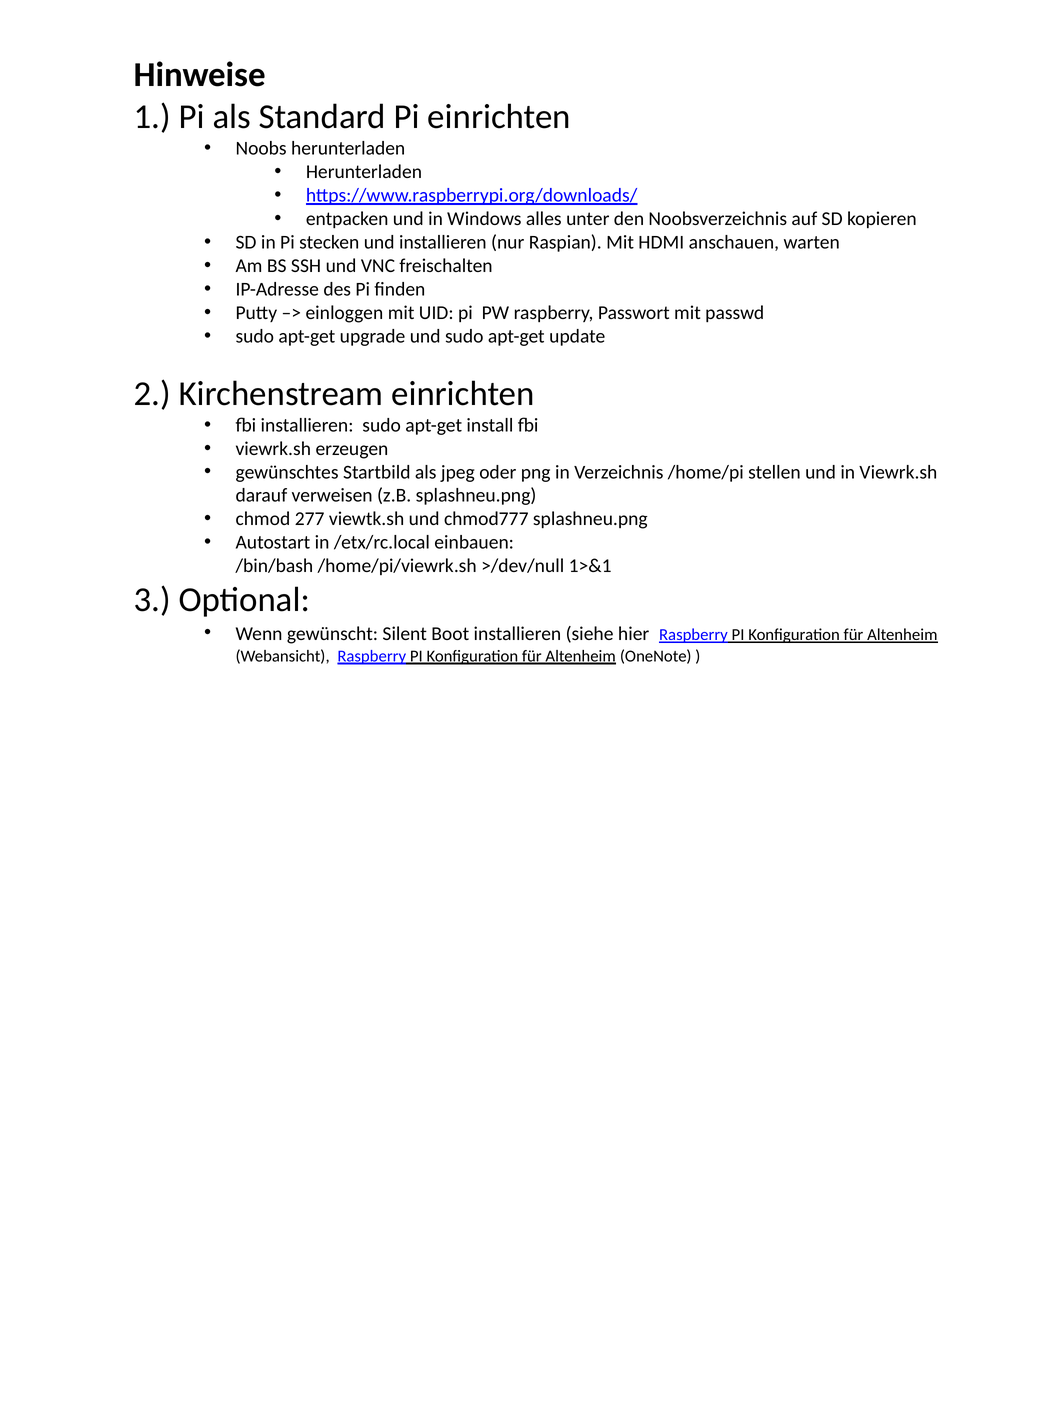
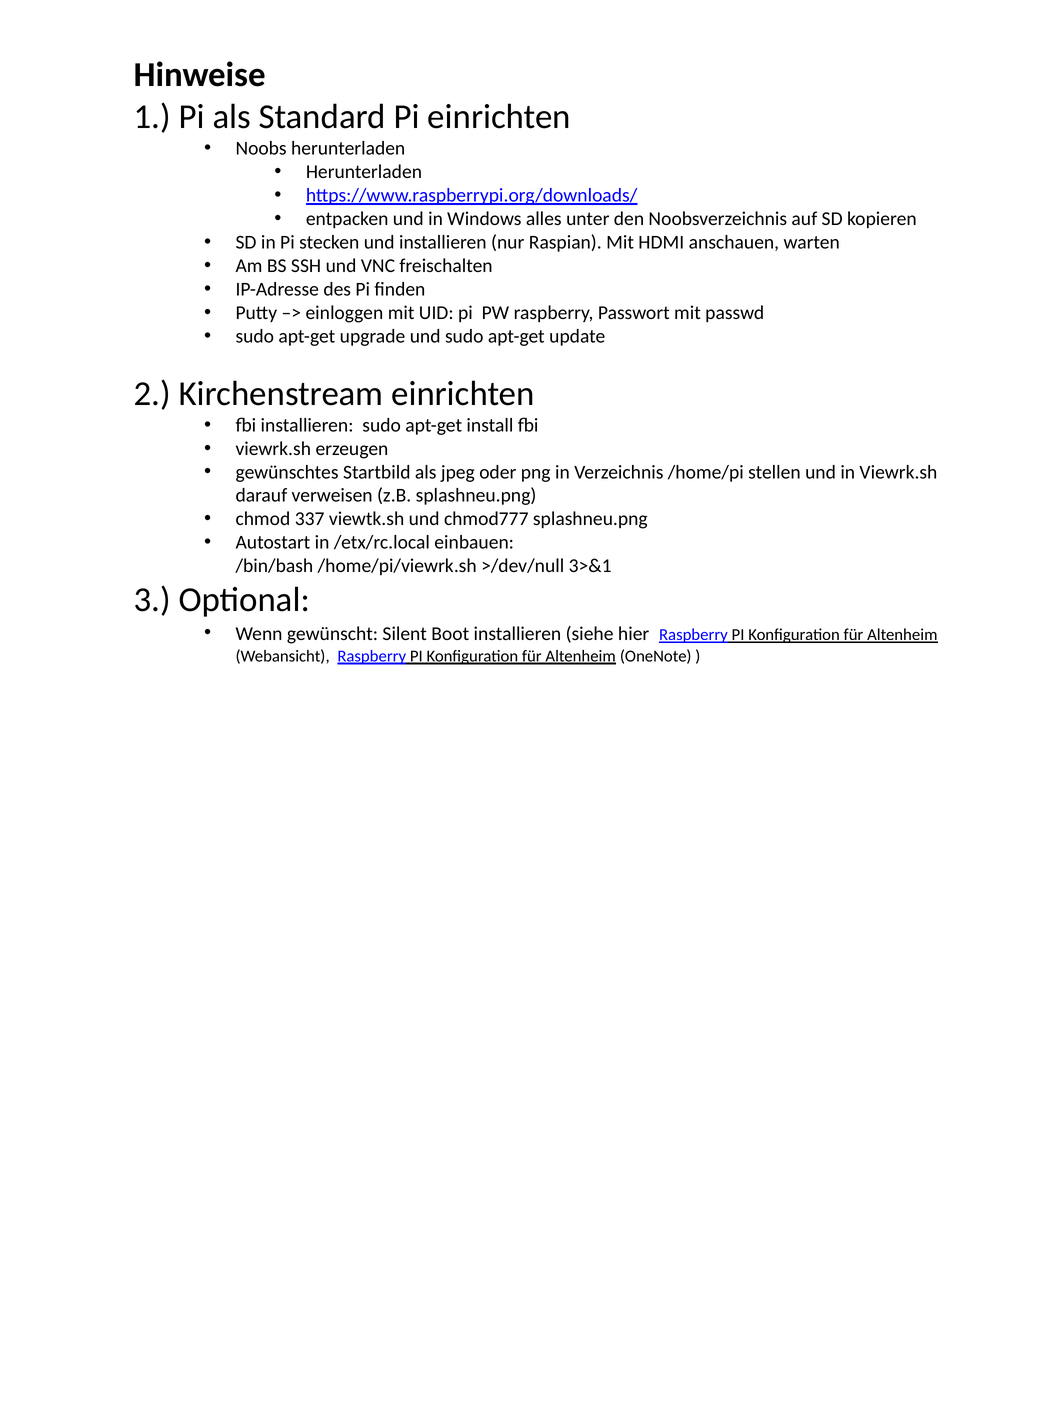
277: 277 -> 337 (310, 519)
1>&1: 1>&1 -> 3>&1 (590, 566)
